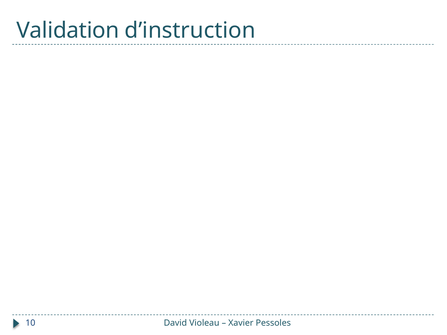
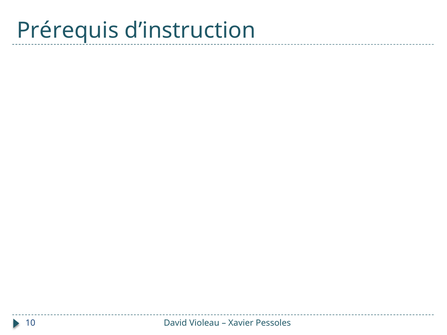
Validation: Validation -> Prérequis (68, 30)
